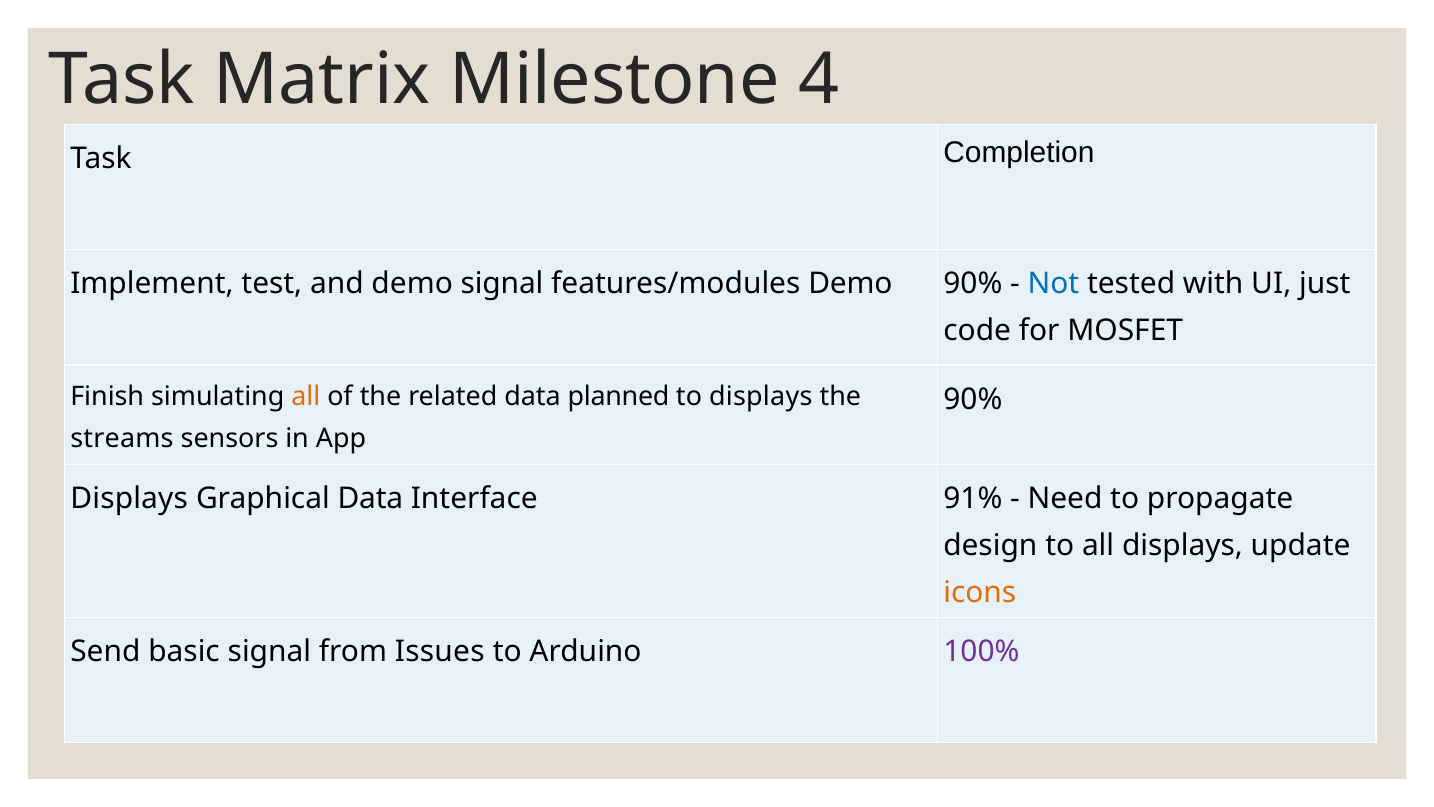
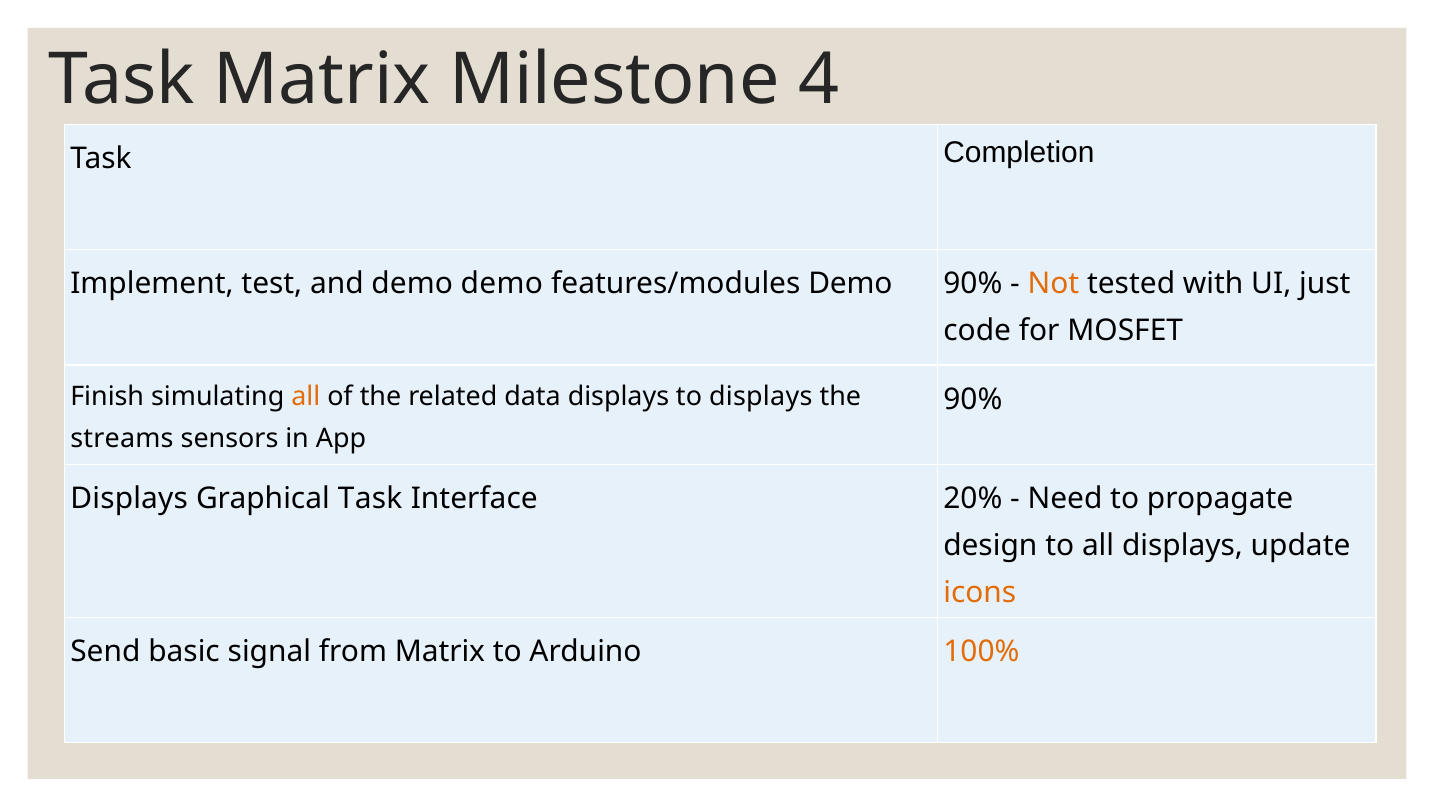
demo signal: signal -> demo (502, 283)
Not colour: blue -> orange (1053, 283)
data planned: planned -> displays (618, 396)
Graphical Data: Data -> Task (370, 499)
91%: 91% -> 20% (973, 499)
from Issues: Issues -> Matrix (440, 652)
100% colour: purple -> orange (981, 652)
